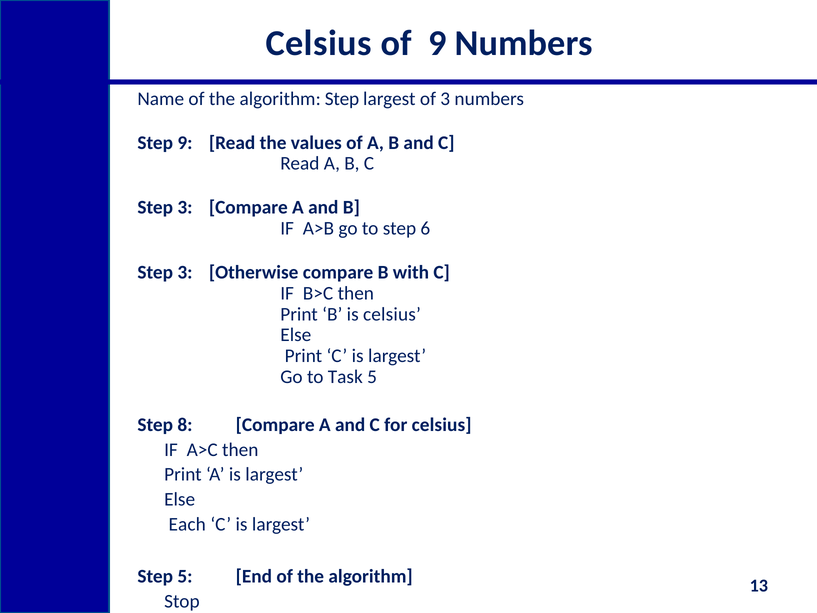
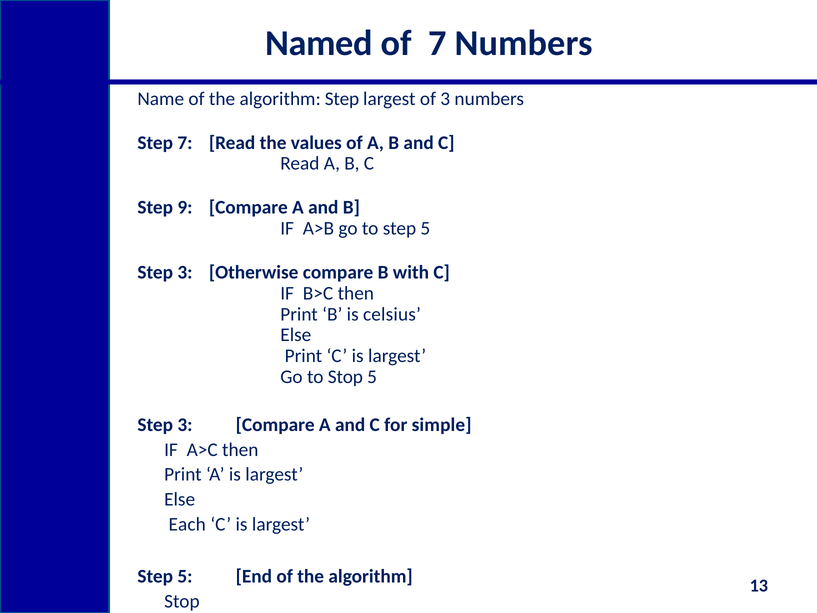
Celsius: Celsius -> Named (319, 43)
of 9: 9 -> 7 (437, 43)
Step 9: 9 -> 7 (185, 143)
3: 3 -> 9 (185, 207)
to step 6: 6 -> 5 (425, 228)
to Task: Task -> Stop (345, 377)
8: 8 -> 3 (185, 425)
for celsius: celsius -> simple (442, 425)
